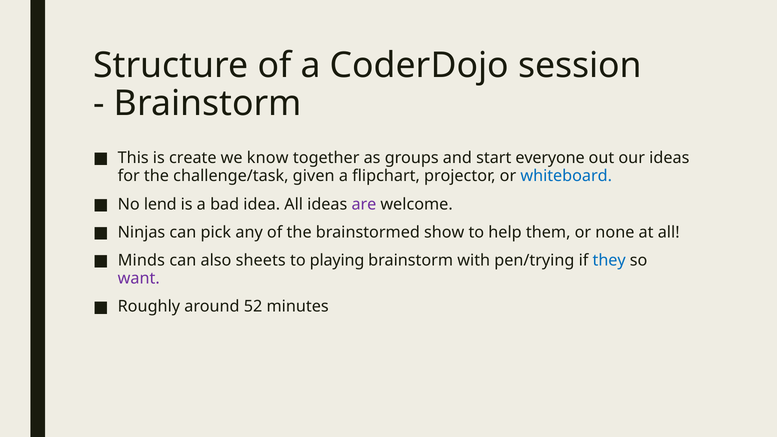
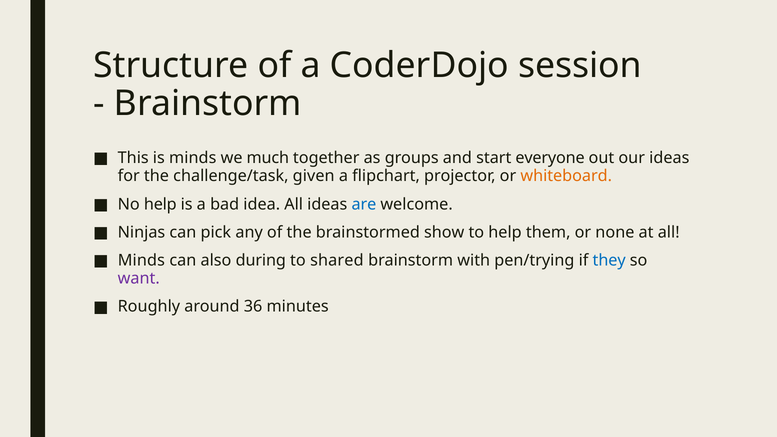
is create: create -> minds (193, 158)
know: know -> much (268, 158)
whiteboard colour: blue -> orange (566, 176)
No lend: lend -> help (160, 204)
are colour: purple -> blue (364, 204)
sheets: sheets -> during (261, 260)
playing: playing -> shared (337, 260)
52: 52 -> 36 (253, 307)
